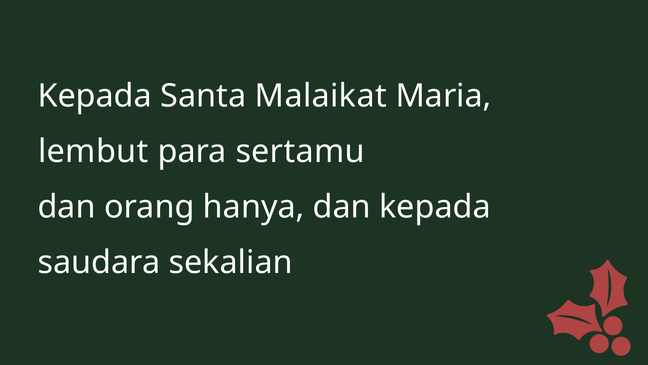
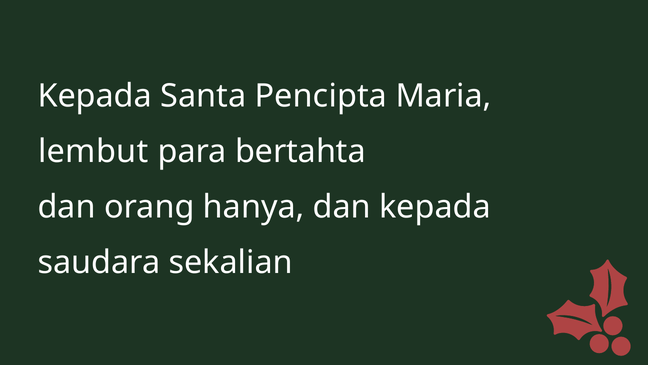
Malaikat: Malaikat -> Pencipta (321, 96)
sertamu: sertamu -> bertahta (300, 151)
